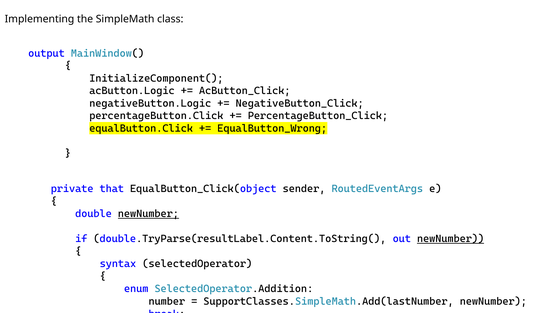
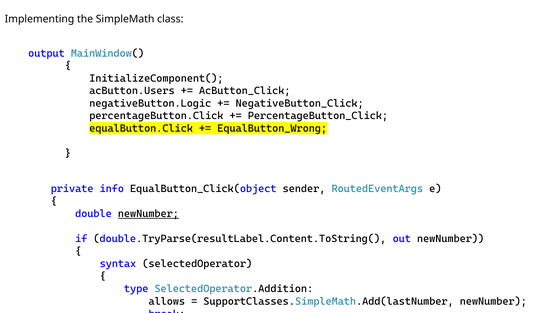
acButton.Logic: acButton.Logic -> acButton.Users (132, 91)
that: that -> info (112, 189)
newNumber underline: present -> none (451, 239)
enum: enum -> type (136, 289)
number: number -> allows (167, 301)
